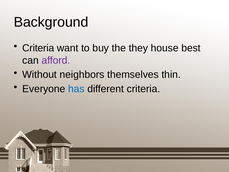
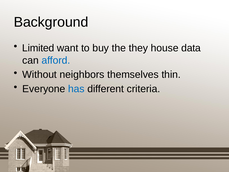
Criteria: Criteria -> Limited (38, 48)
best: best -> data (191, 48)
afford colour: purple -> blue (56, 60)
